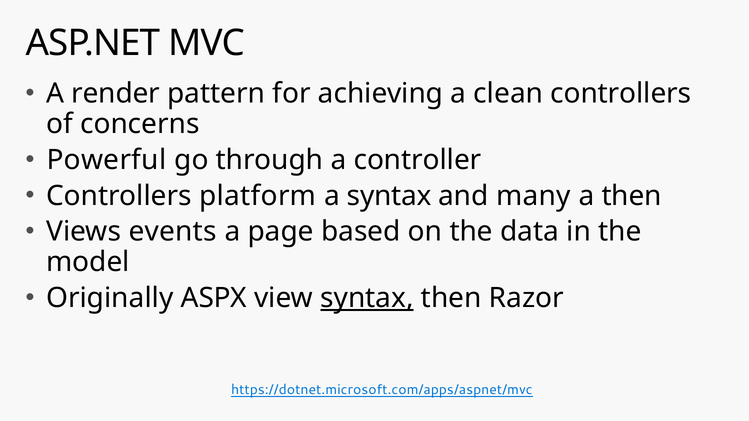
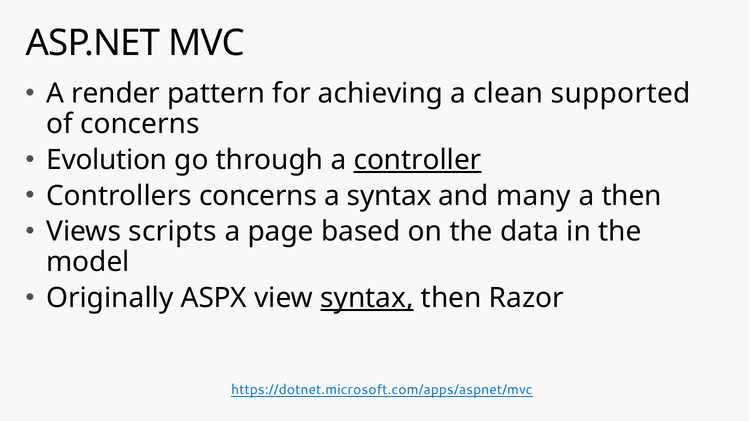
clean controllers: controllers -> supported (621, 94)
Powerful: Powerful -> Evolution (107, 160)
controller underline: none -> present (418, 160)
Controllers platform: platform -> concerns (258, 196)
events: events -> scripts (173, 232)
